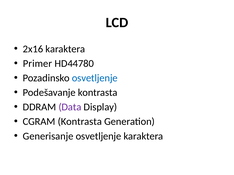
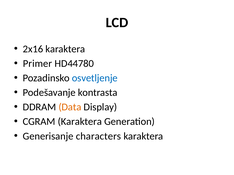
Data colour: purple -> orange (70, 107)
CGRAM Kontrasta: Kontrasta -> Karaktera (80, 122)
Generisanje osvetljenje: osvetljenje -> characters (98, 136)
